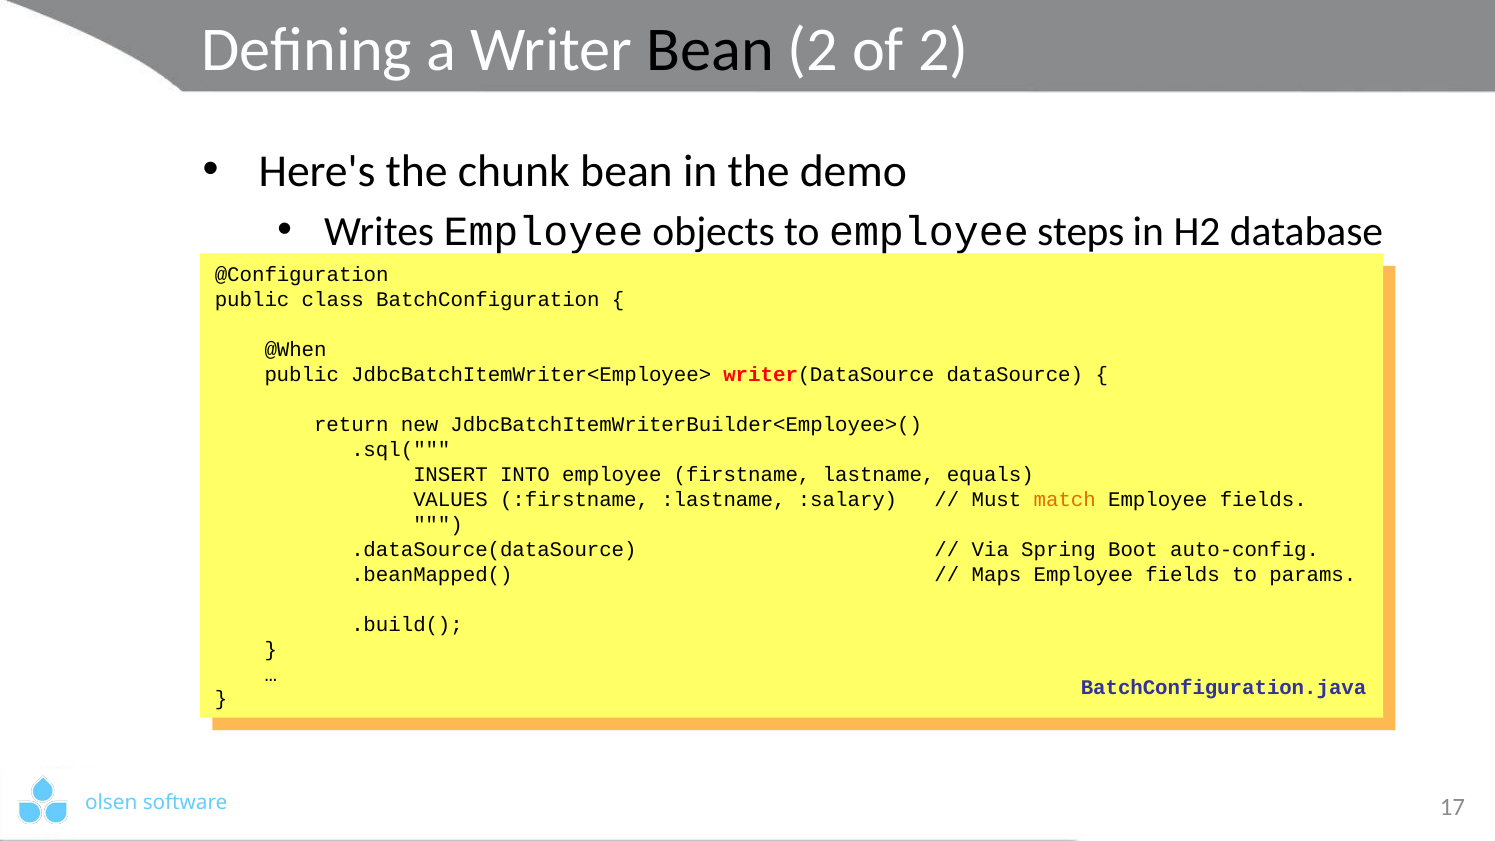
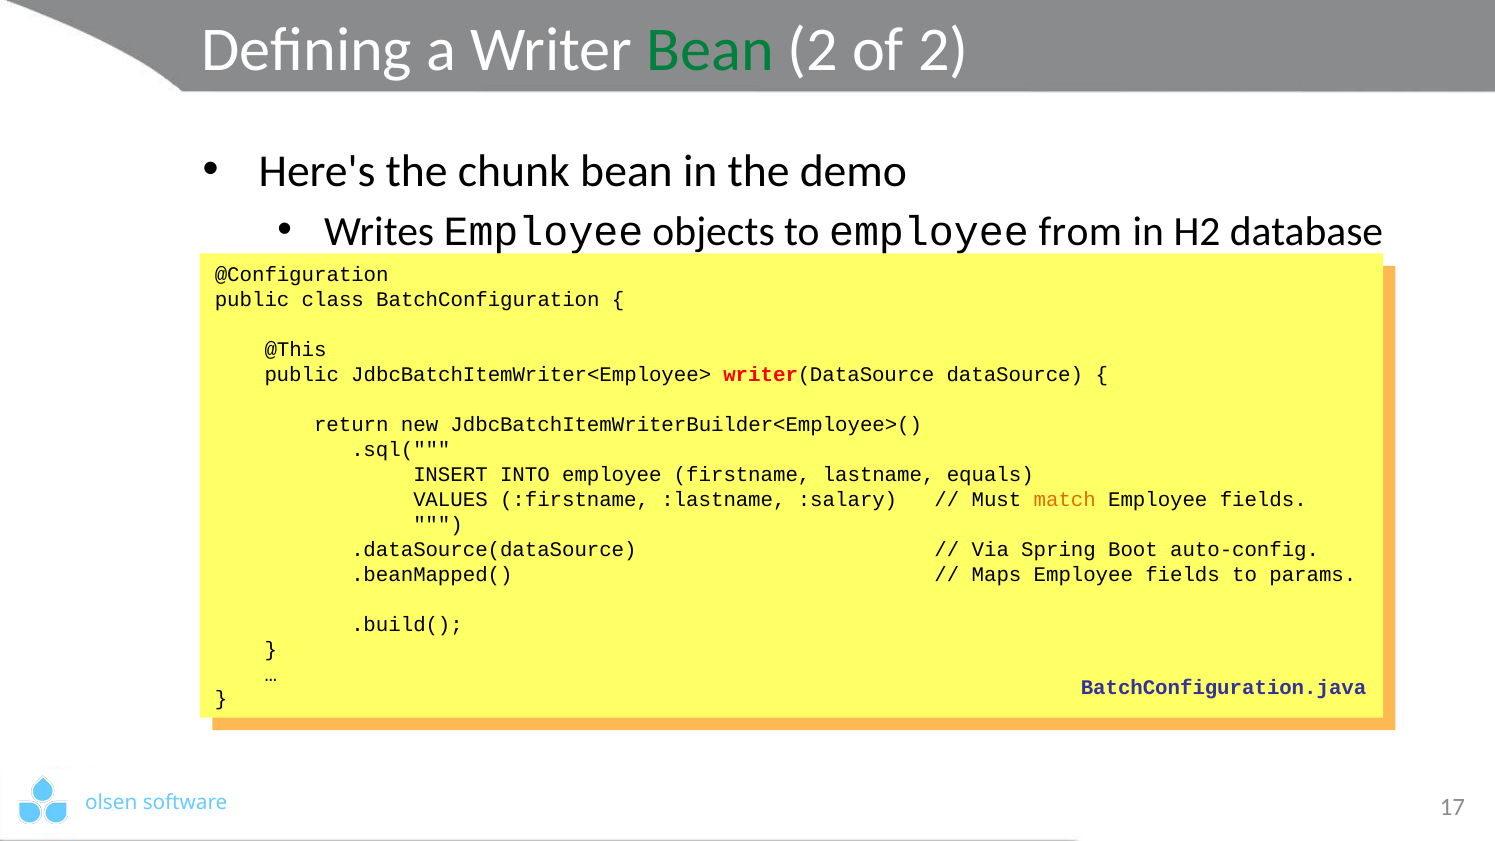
Bean colour: black -> green (710, 50)
steps: steps -> from (1080, 232)
@When: @When -> @This (296, 350)
